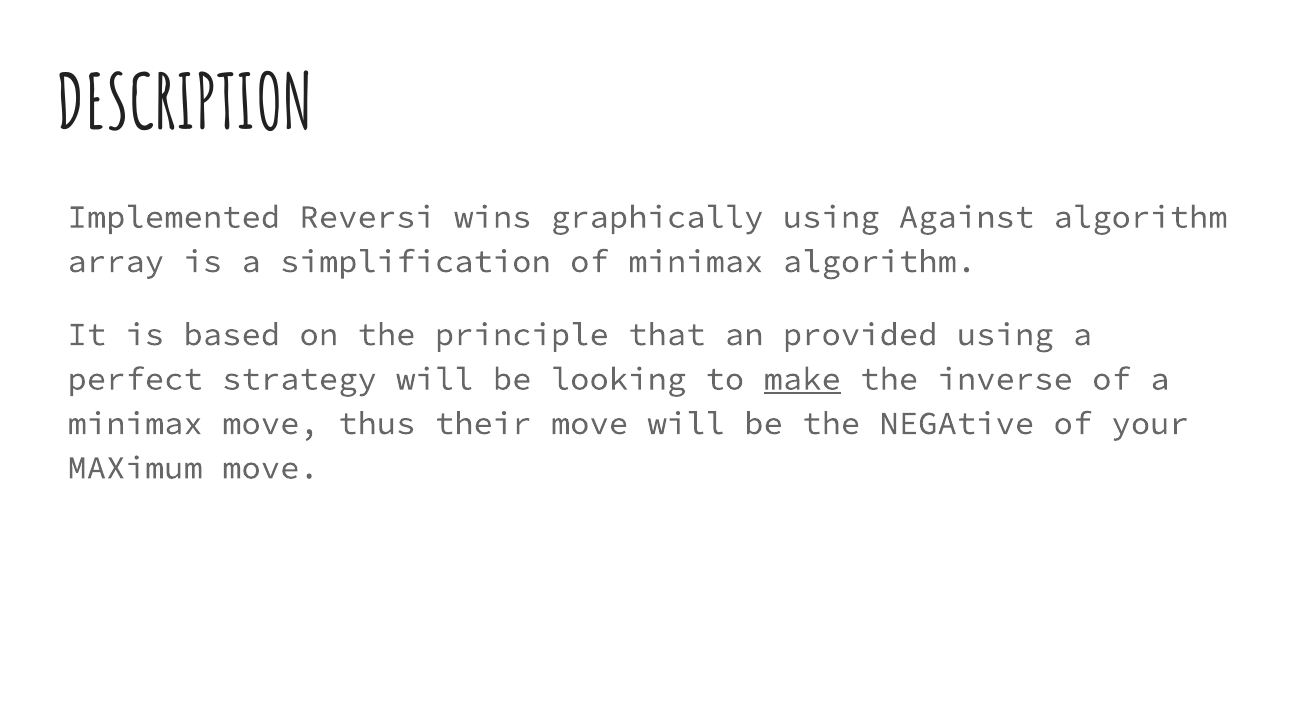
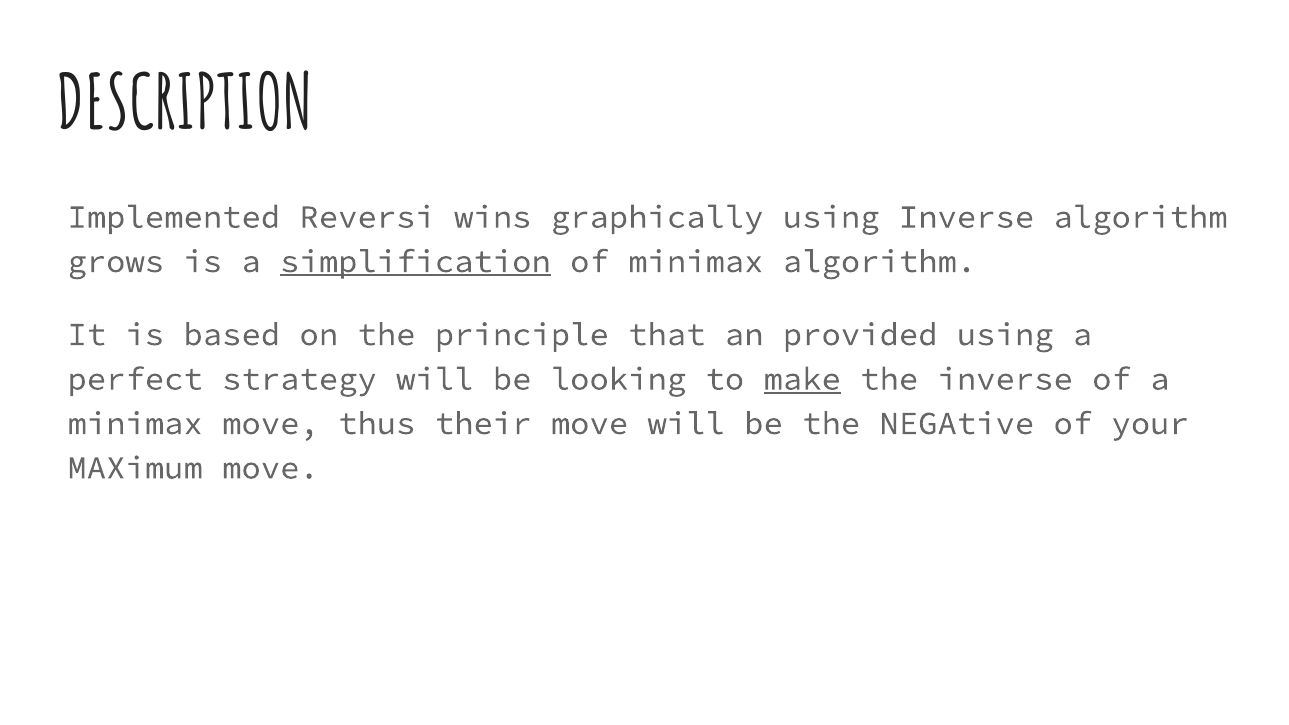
using Against: Against -> Inverse (967, 217)
array: array -> grows (116, 261)
simplification underline: none -> present (415, 261)
